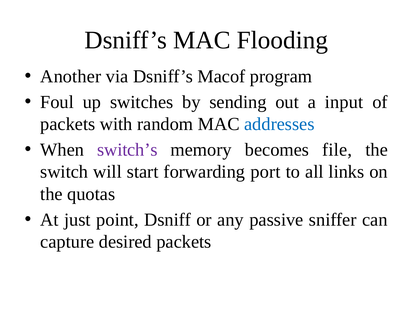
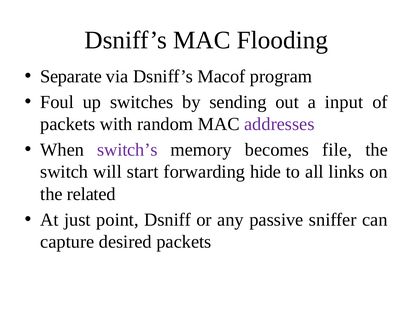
Another: Another -> Separate (71, 76)
addresses colour: blue -> purple (279, 124)
port: port -> hide (266, 172)
quotas: quotas -> related (91, 194)
